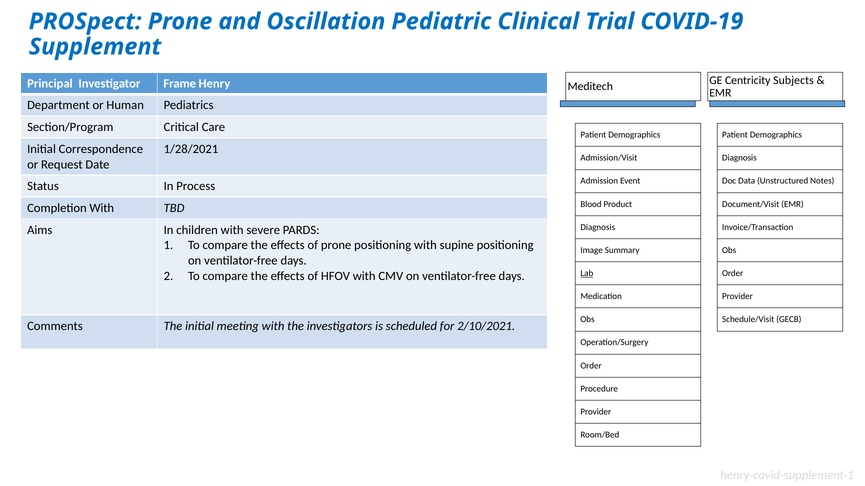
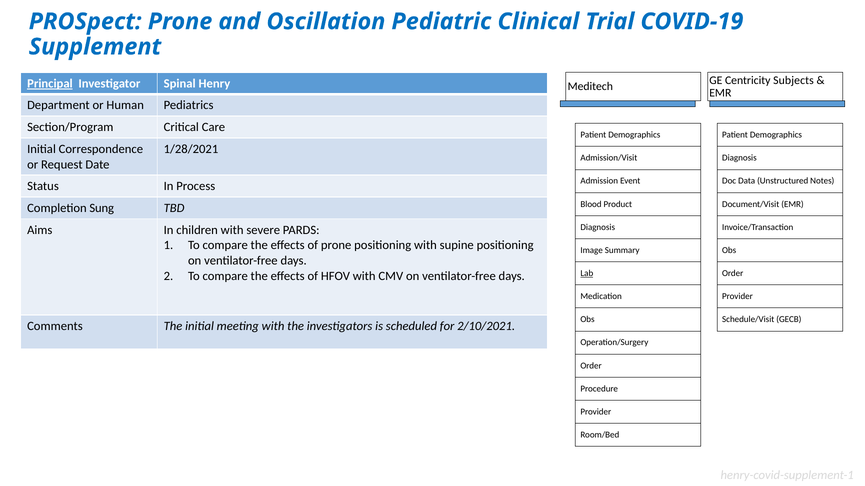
Principal underline: none -> present (50, 84)
Frame: Frame -> Spinal (180, 84)
Completion With: With -> Sung (102, 208)
